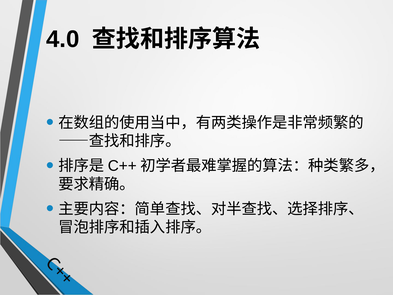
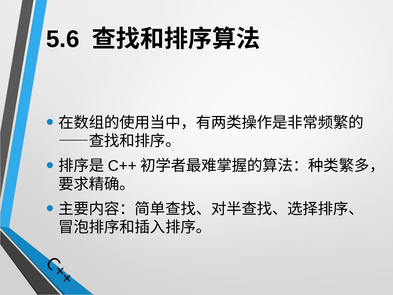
4.0: 4.0 -> 5.6 (63, 39)
